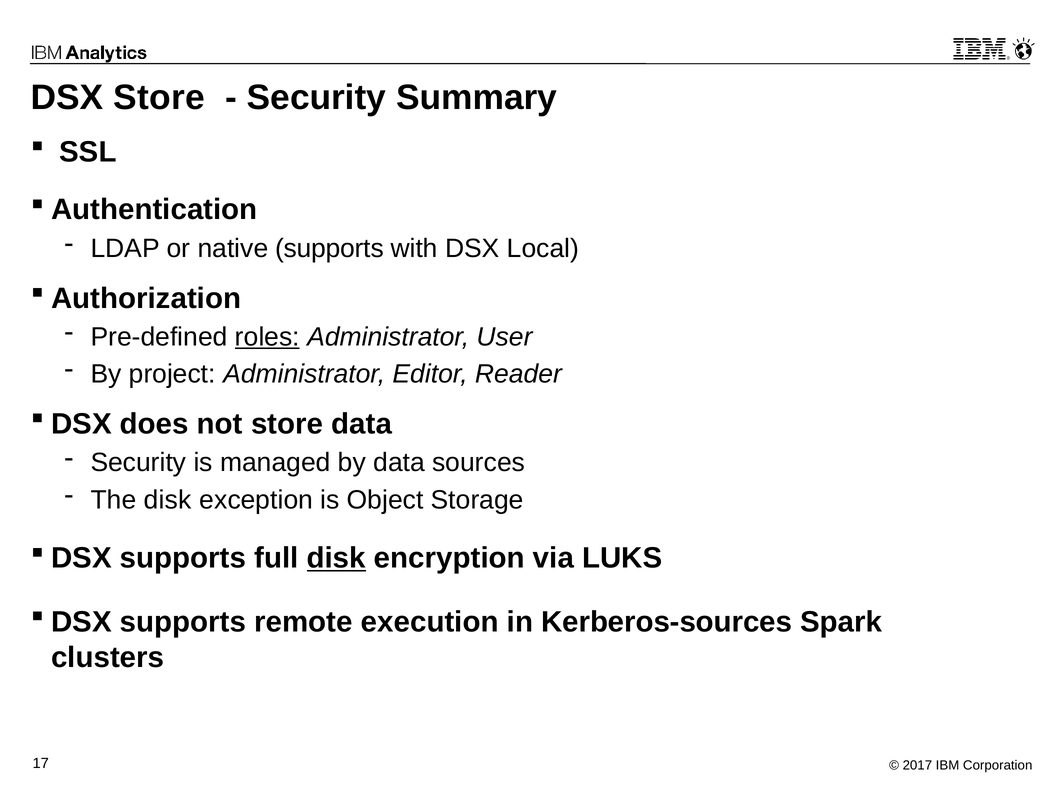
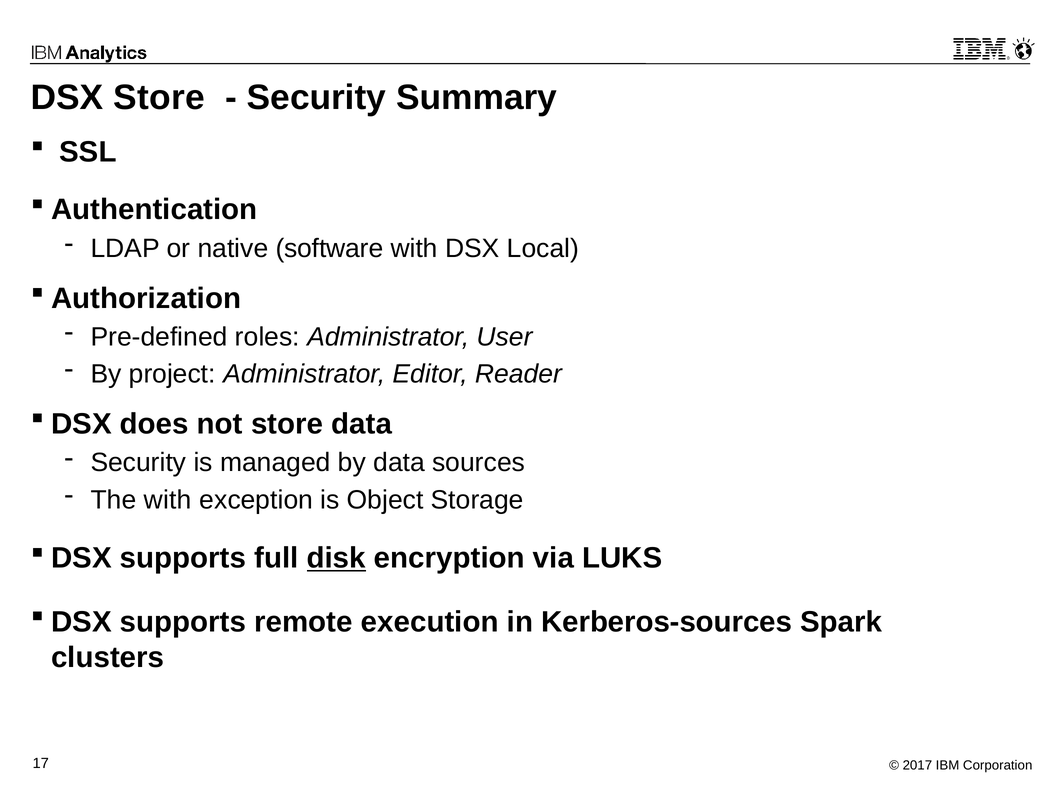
native supports: supports -> software (330, 249)
roles underline: present -> none (267, 337)
The disk: disk -> with (168, 500)
